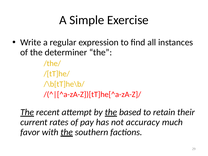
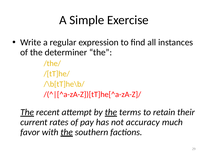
based: based -> terms (130, 112)
